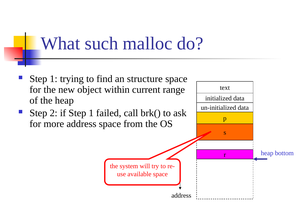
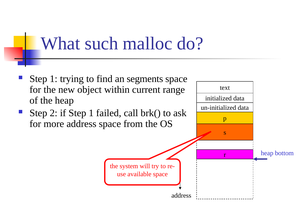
structure: structure -> segments (145, 79)
